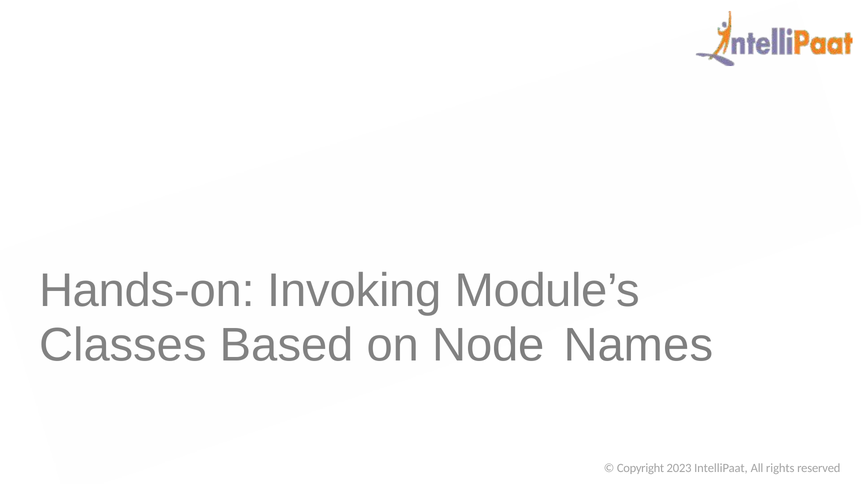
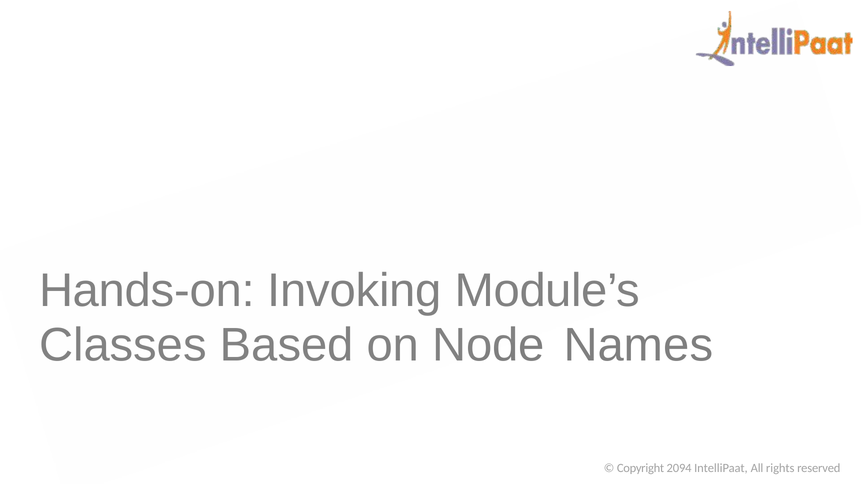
2023: 2023 -> 2094 (679, 469)
